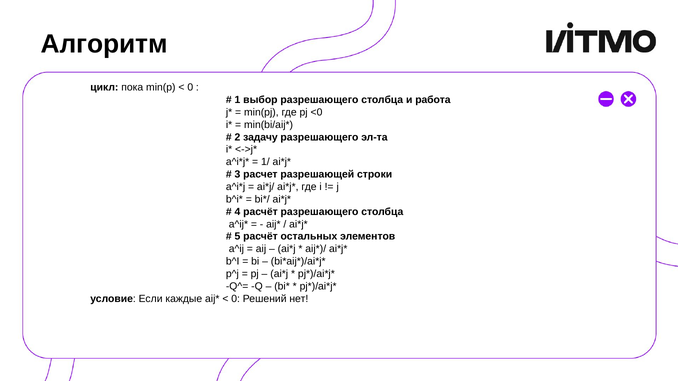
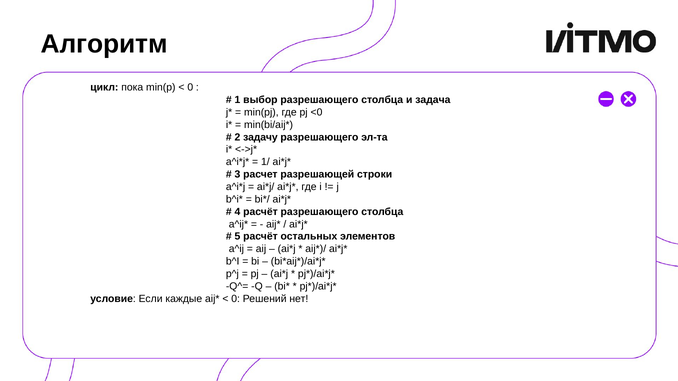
работа: работа -> задача (433, 100)
